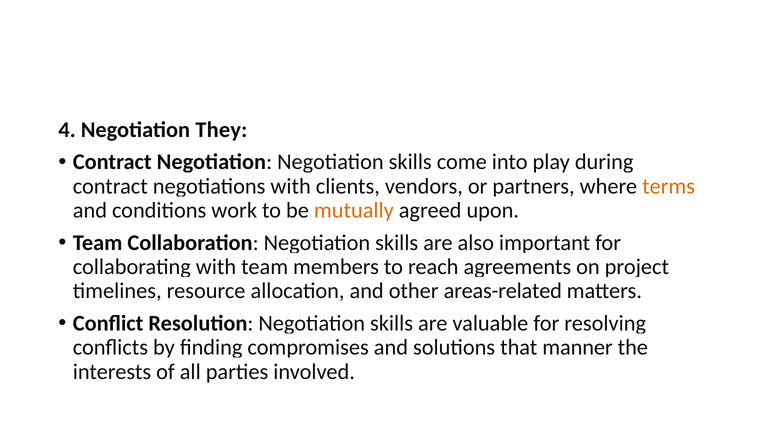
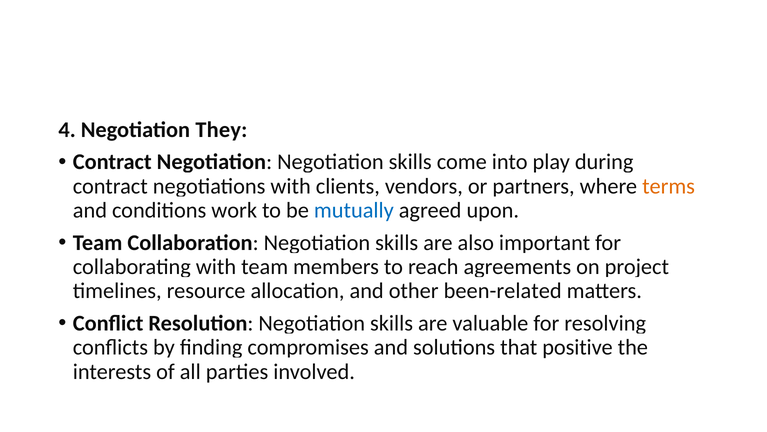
mutually colour: orange -> blue (354, 210)
areas-related: areas-related -> been-related (503, 291)
manner: manner -> positive (578, 347)
